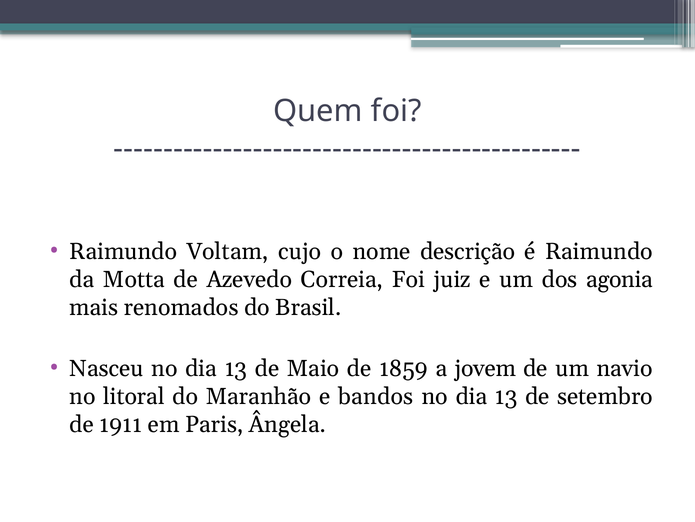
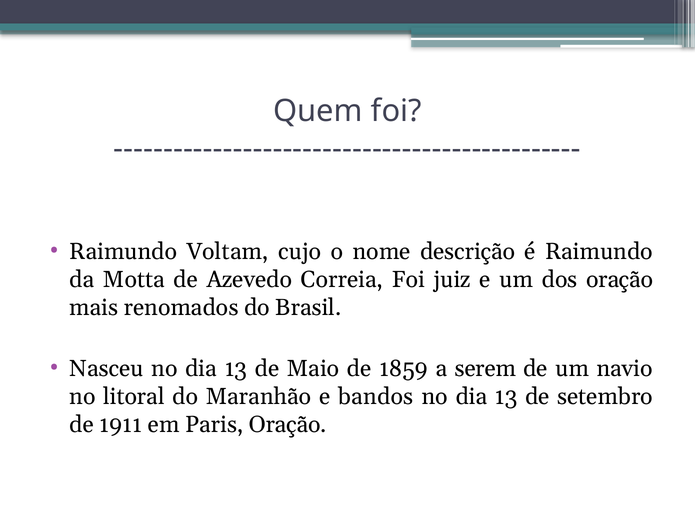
dos agonia: agonia -> oração (620, 279)
jovem: jovem -> serem (485, 368)
Paris Ângela: Ângela -> Oração (288, 424)
